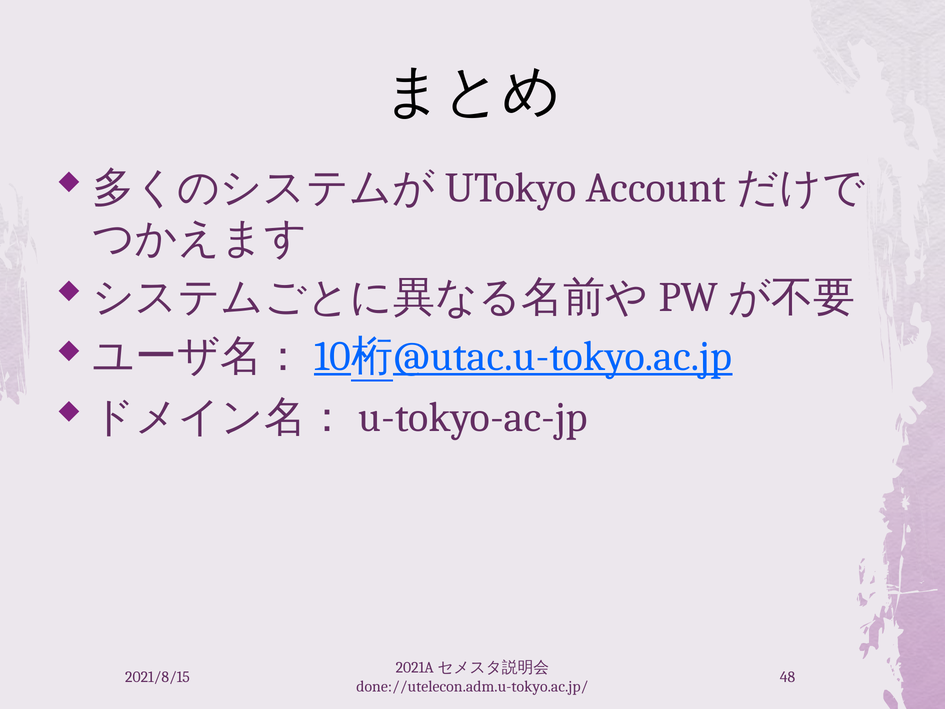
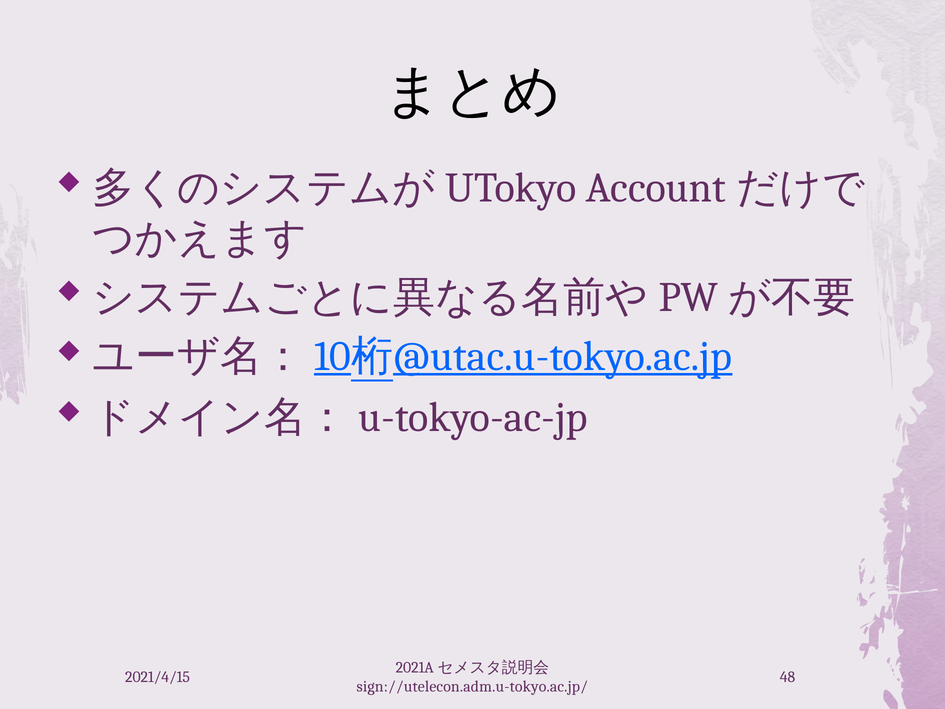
2021/8/15: 2021/8/15 -> 2021/4/15 (157, 677)
done://utelecon.adm.u-tokyo.ac.jp/: done://utelecon.adm.u-tokyo.ac.jp/ -> sign://utelecon.adm.u-tokyo.ac.jp/ (472, 686)
